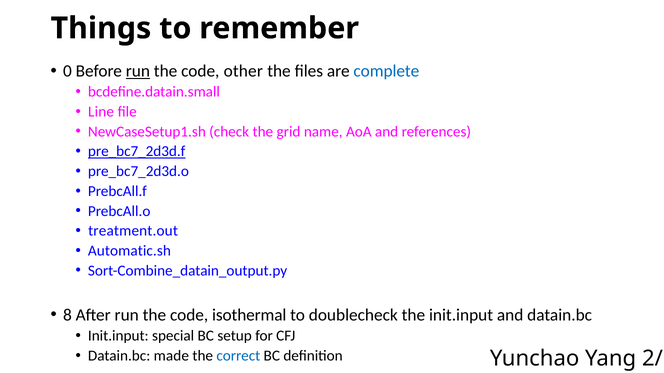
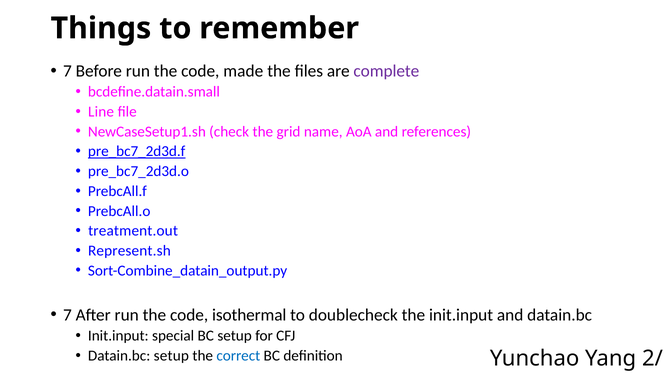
0: 0 -> 7 (67, 71)
run underline: present -> none (138, 71)
other: other -> made (243, 71)
complete colour: blue -> purple (386, 71)
Automatic.sh: Automatic.sh -> Represent.sh (129, 251)
8: 8 -> 7 (67, 315)
Datain.bc made: made -> setup (171, 356)
